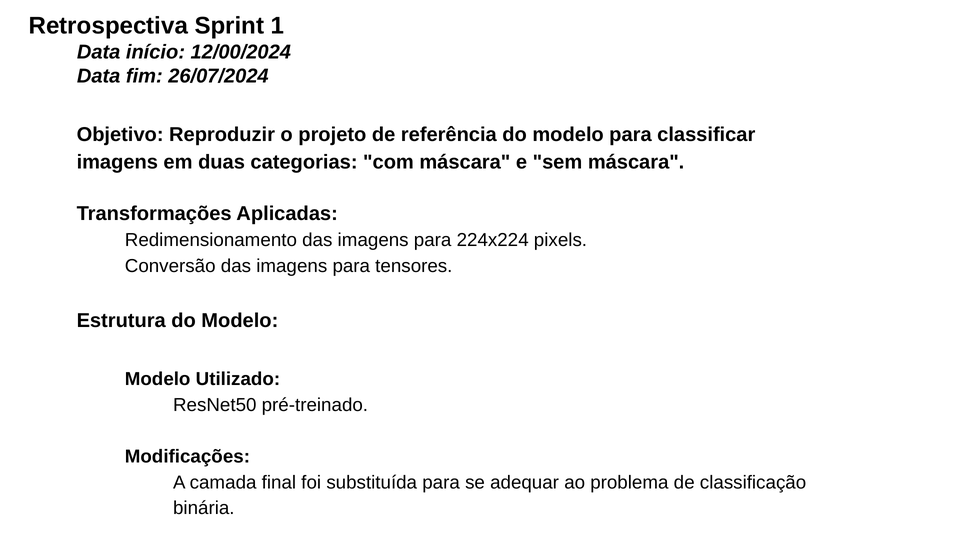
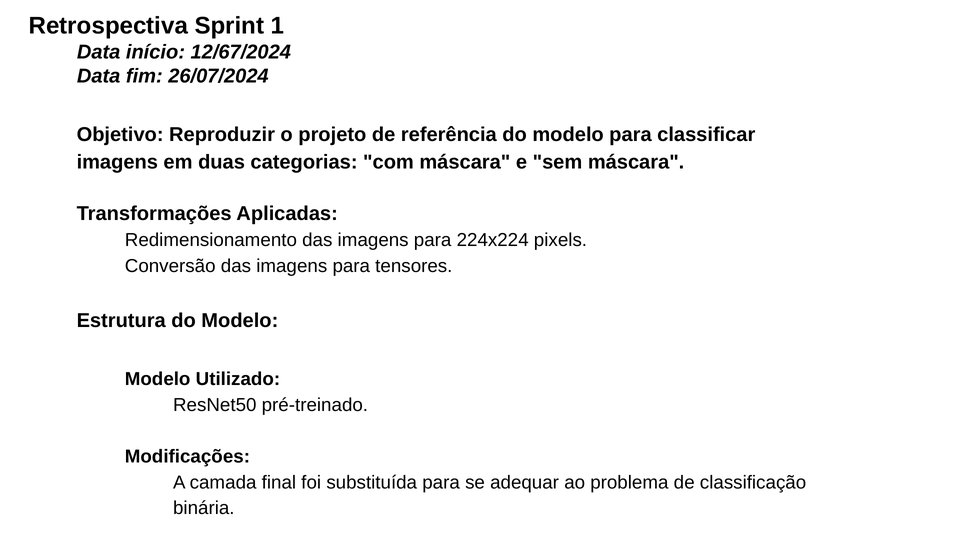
12/00/2024: 12/00/2024 -> 12/67/2024 (241, 52)
